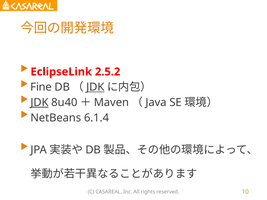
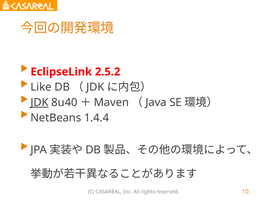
Fine: Fine -> Like (41, 87)
JDK underline: present -> none (95, 87)
6.1.4: 6.1.4 -> 1.4.4 (97, 118)
